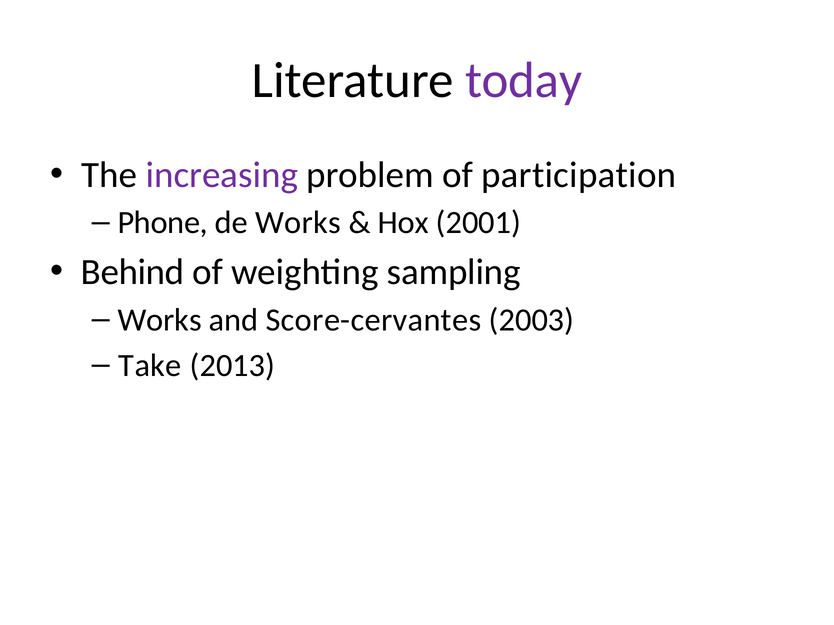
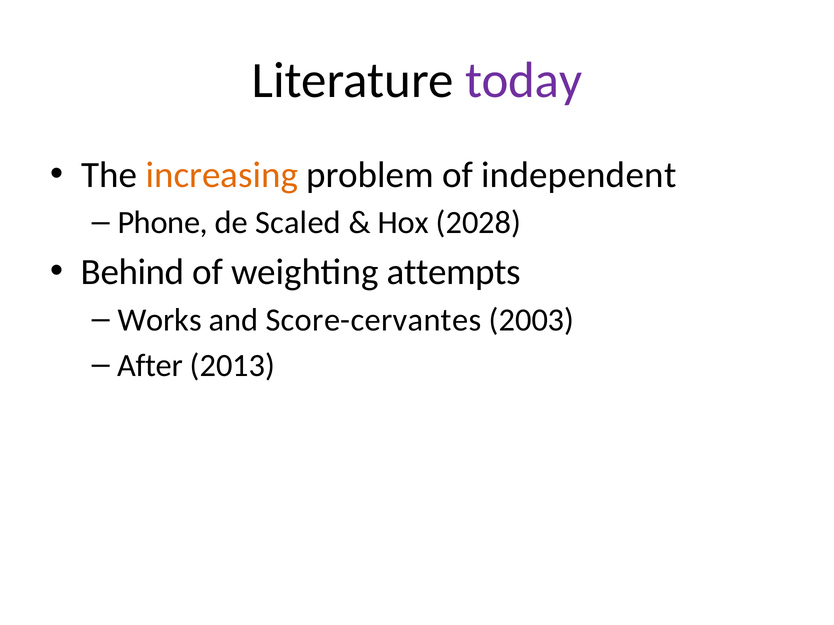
increasing colour: purple -> orange (222, 175)
participation: participation -> independent (579, 175)
de Works: Works -> Scaled (298, 223)
2001: 2001 -> 2028 (478, 223)
sampling: sampling -> attempts (454, 272)
Take: Take -> After (150, 366)
